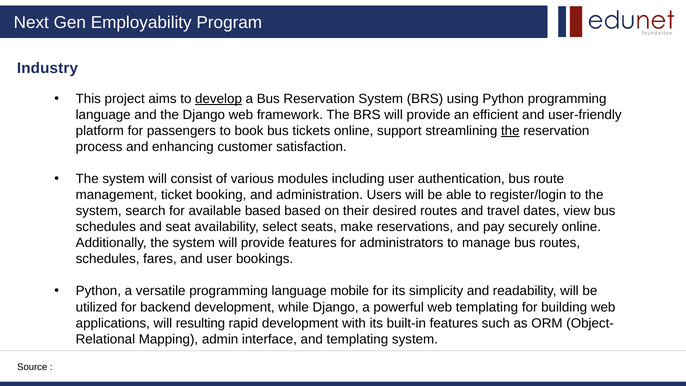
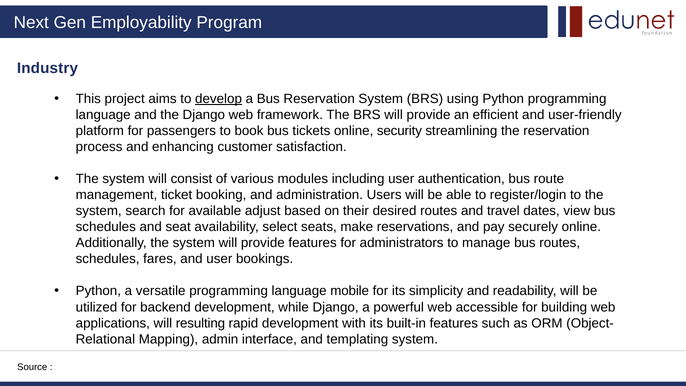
support: support -> security (399, 131)
the underline: present -> none (510, 131)
available based: based -> adjust (263, 211)
web templating: templating -> accessible (487, 307)
